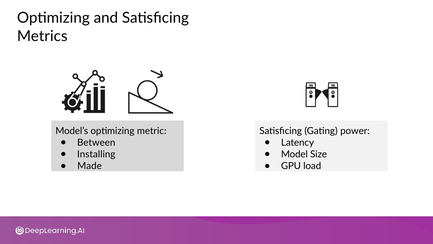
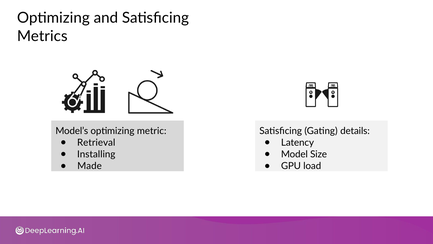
power: power -> details (355, 131)
Between: Between -> Retrieval (96, 142)
